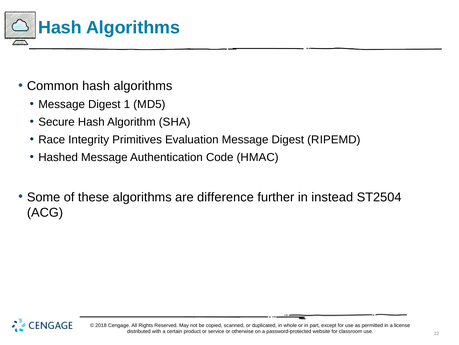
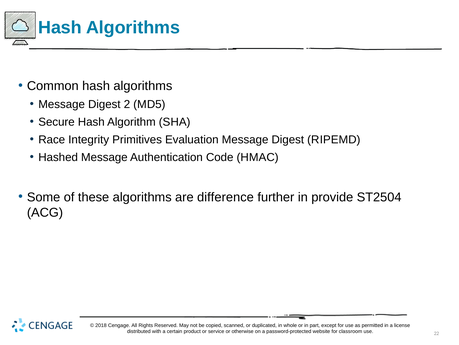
1: 1 -> 2 (127, 104)
instead: instead -> provide (332, 197)
